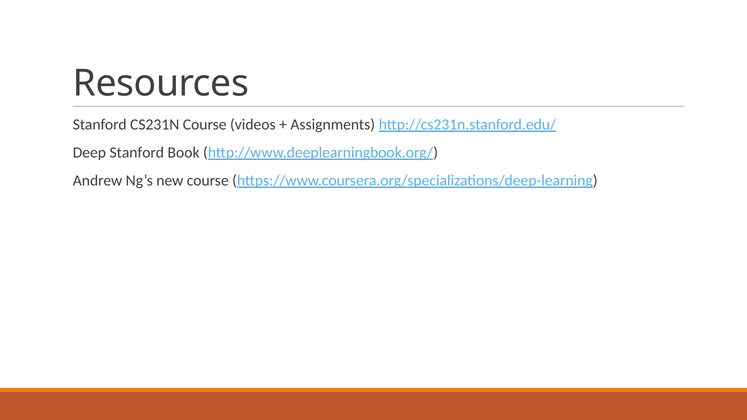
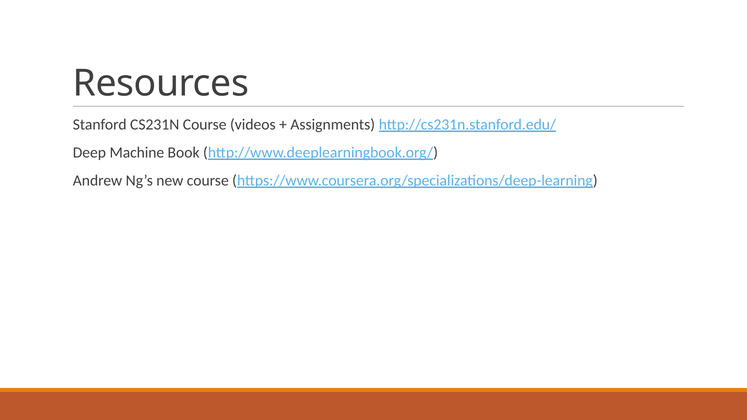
Deep Stanford: Stanford -> Machine (137, 153)
